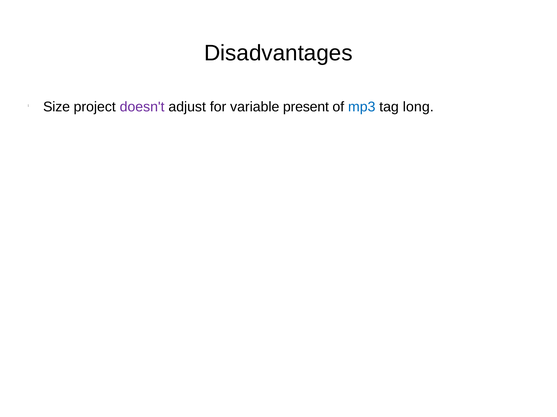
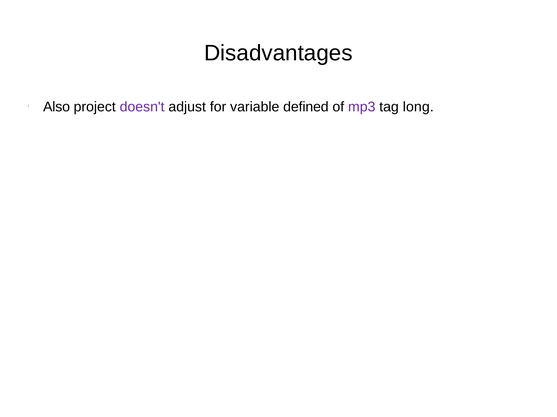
Size: Size -> Also (57, 107)
present: present -> defined (306, 107)
mp3 colour: blue -> purple (362, 107)
